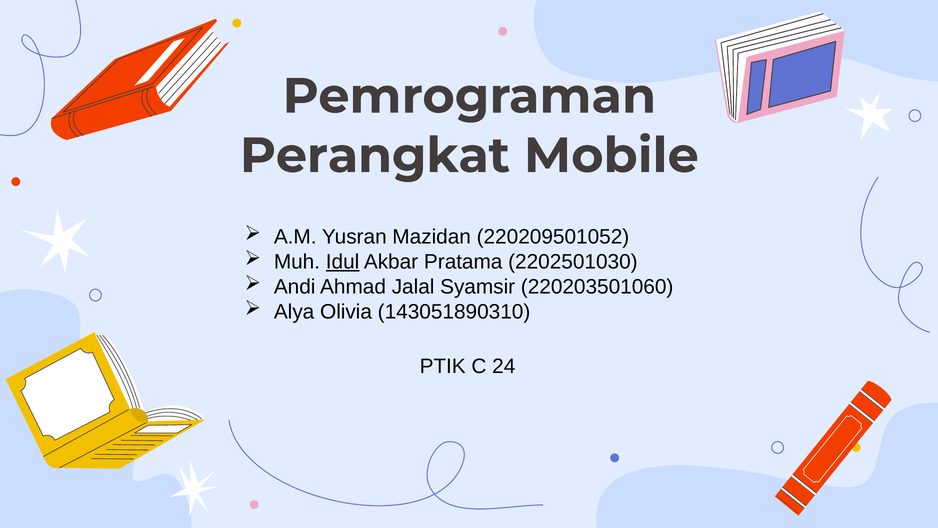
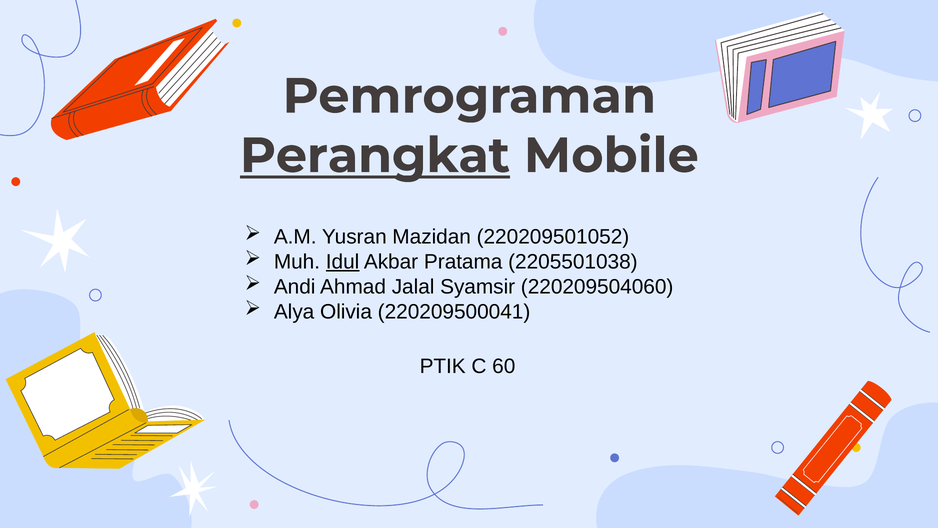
Perangkat underline: none -> present (375, 156)
2202501030: 2202501030 -> 2205501038 (573, 261)
220203501060: 220203501060 -> 220209504060 (597, 286)
143051890310: 143051890310 -> 220209500041 (454, 311)
24: 24 -> 60 (504, 366)
